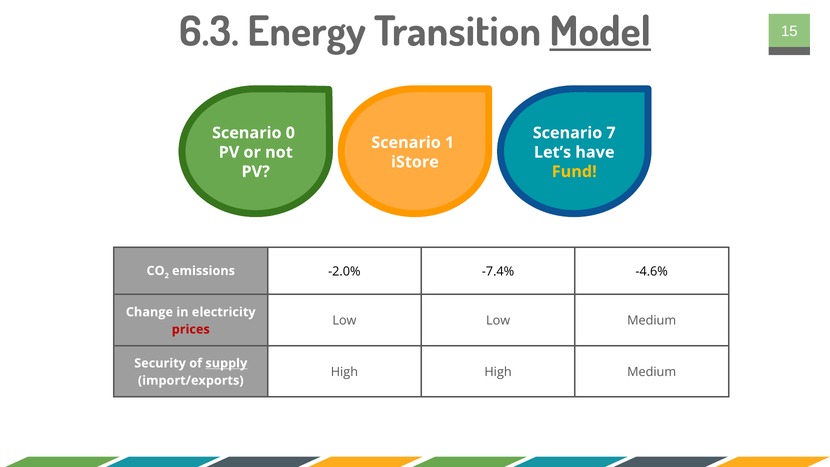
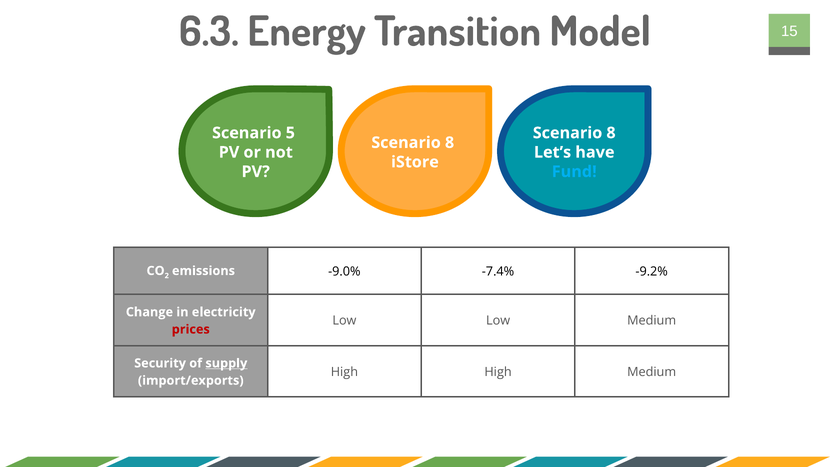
Model underline: present -> none (600, 32)
0: 0 -> 5 (290, 133)
7: 7 -> 8 (611, 133)
1: 1 -> 8 (450, 143)
Fund colour: yellow -> light blue (574, 172)
-2.0%: -2.0% -> -9.0% (344, 272)
-4.6%: -4.6% -> -9.2% (652, 272)
